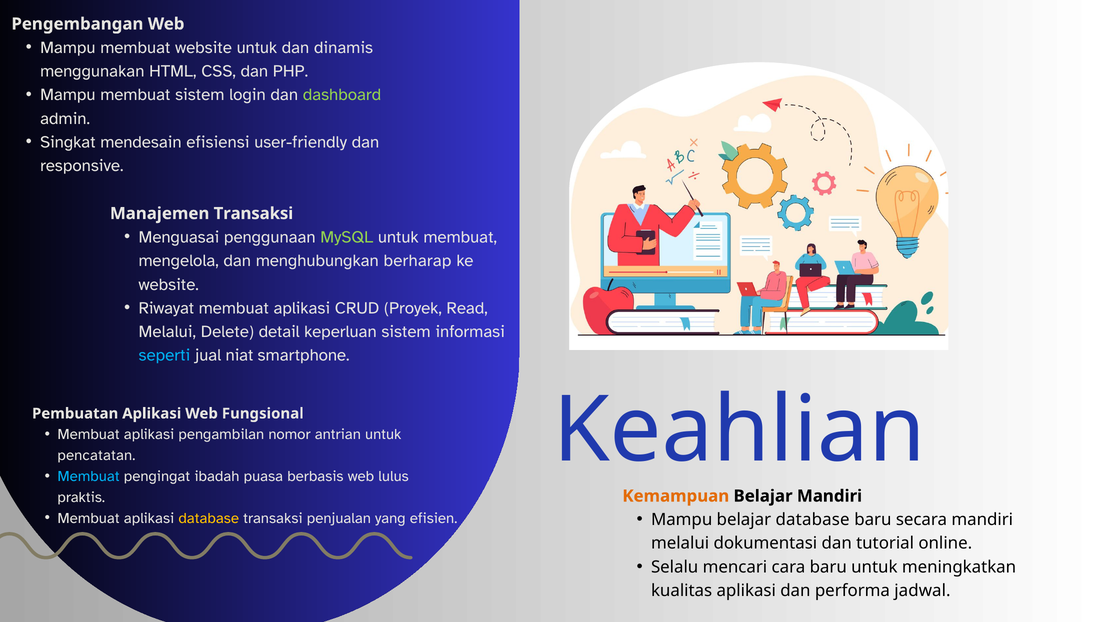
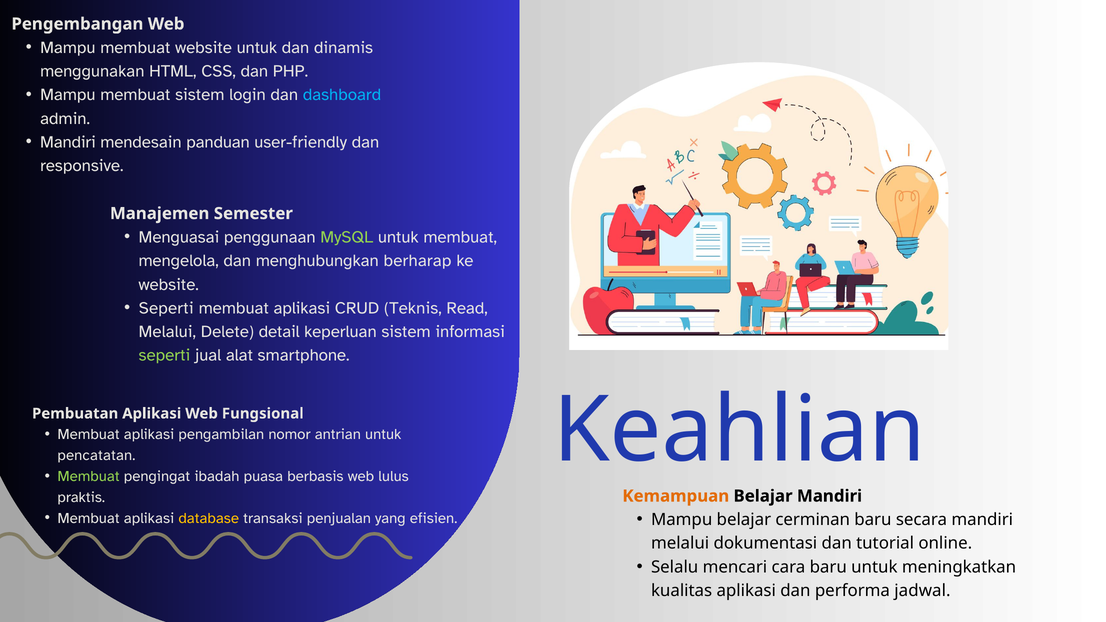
dashboard colour: light green -> light blue (342, 95)
Singkat: Singkat -> Mandiri (68, 142)
efisiensi: efisiensi -> panduan (218, 142)
Manajemen Transaksi: Transaksi -> Semester (253, 214)
Riwayat: Riwayat -> Seperti (166, 308)
Proyek: Proyek -> Teknis (413, 308)
seperti colour: light blue -> light green (164, 355)
niat: niat -> alat (239, 355)
Membuat colour: light blue -> light green (89, 476)
belajar database: database -> cerminan (813, 520)
